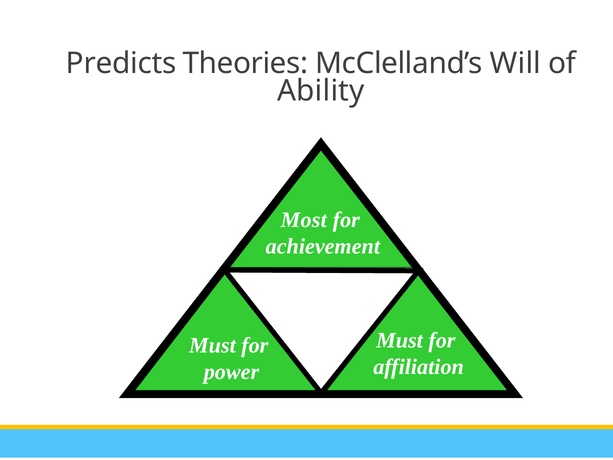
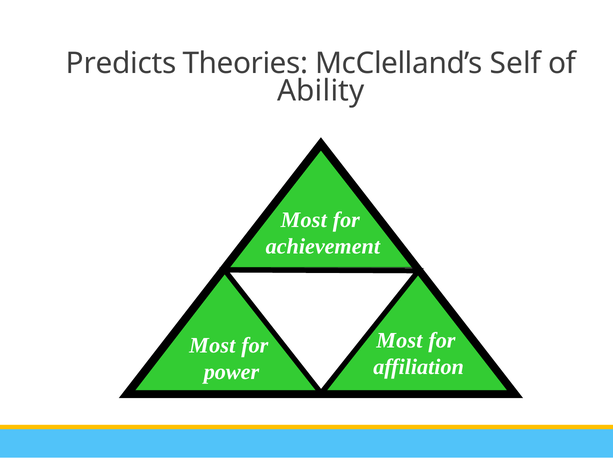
Will: Will -> Self (515, 63)
Must: Must -> Most (399, 340)
Must: Must -> Most (212, 345)
